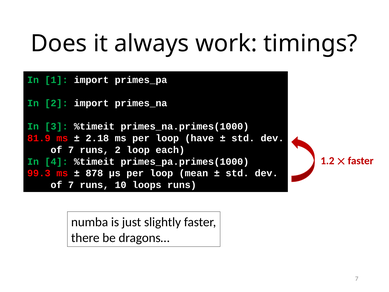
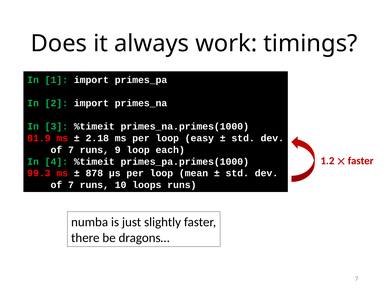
have: have -> easy (199, 138)
runs 2: 2 -> 9 (118, 150)
